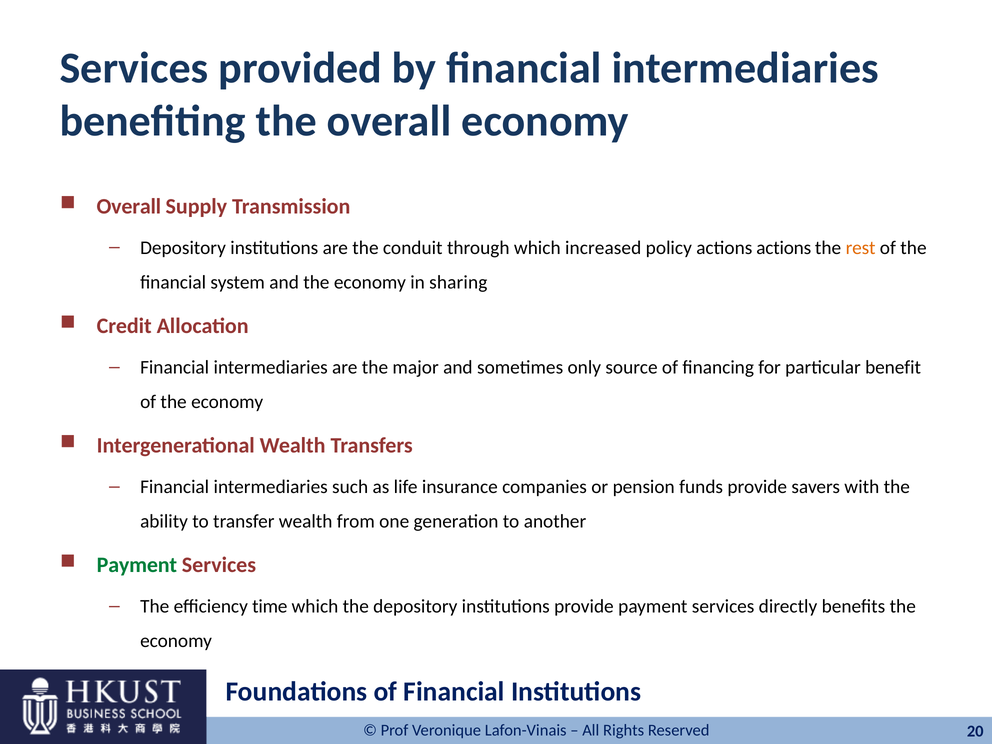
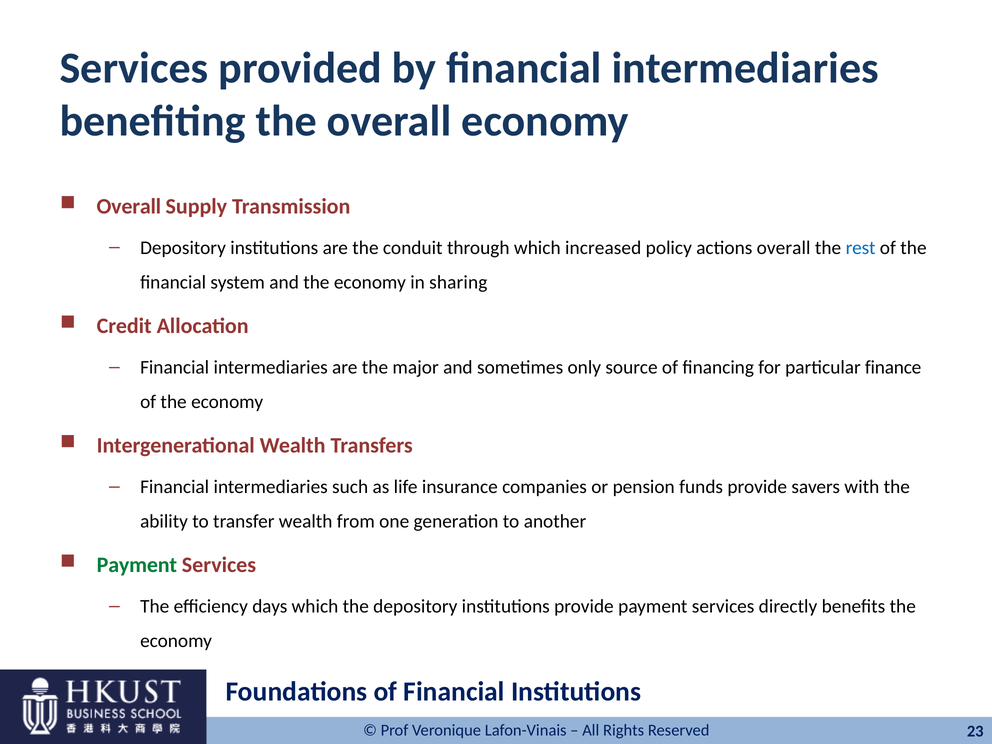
actions actions: actions -> overall (784, 248)
rest colour: orange -> blue (861, 248)
benefit: benefit -> finance (893, 367)
time: time -> days (270, 606)
20: 20 -> 23 (975, 731)
